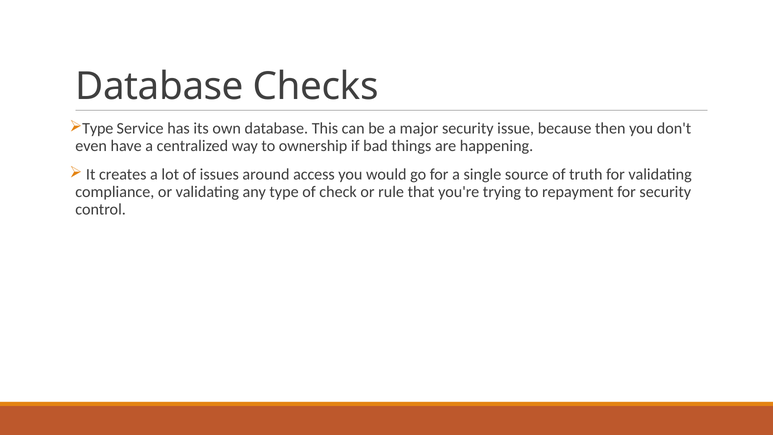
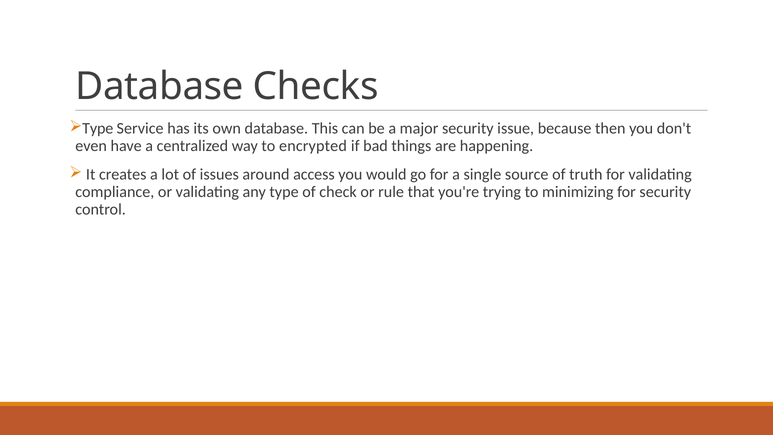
ownership: ownership -> encrypted (313, 146)
repayment: repayment -> minimizing (578, 192)
